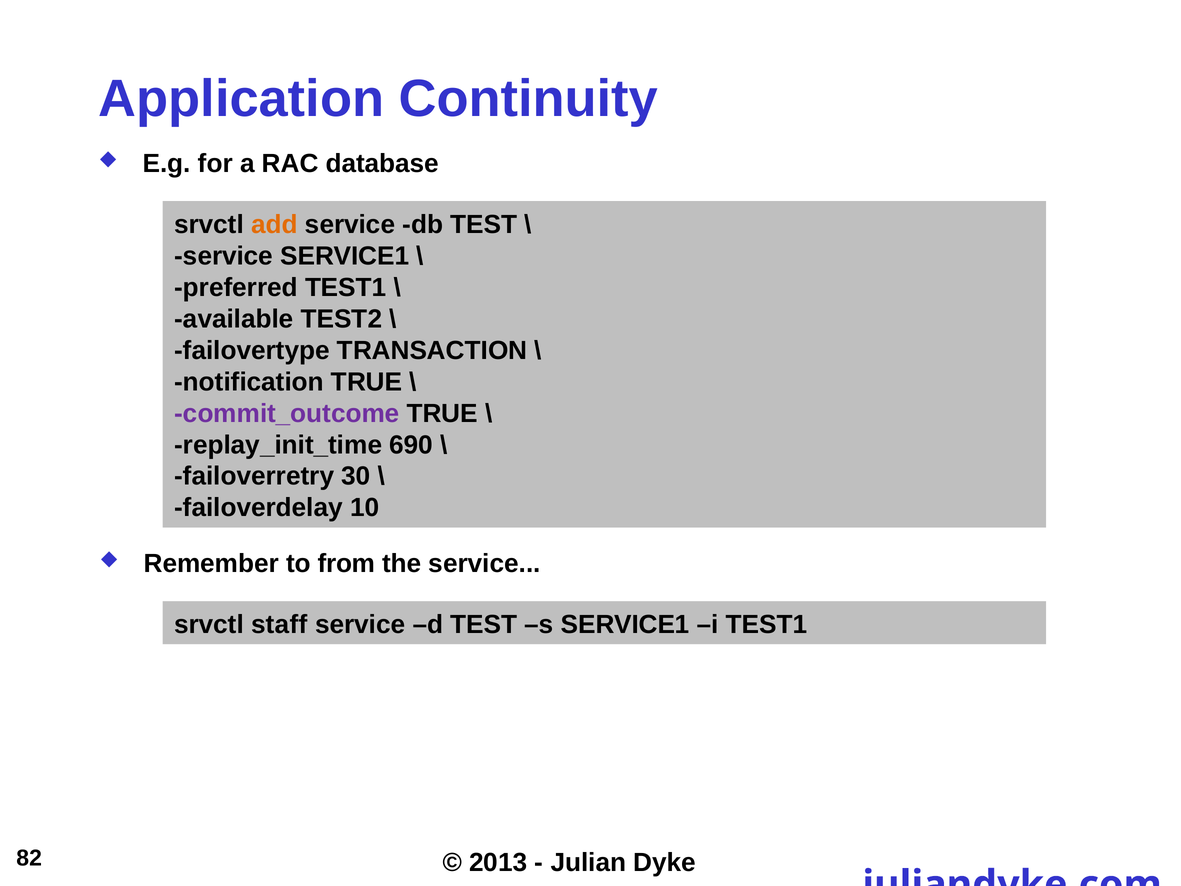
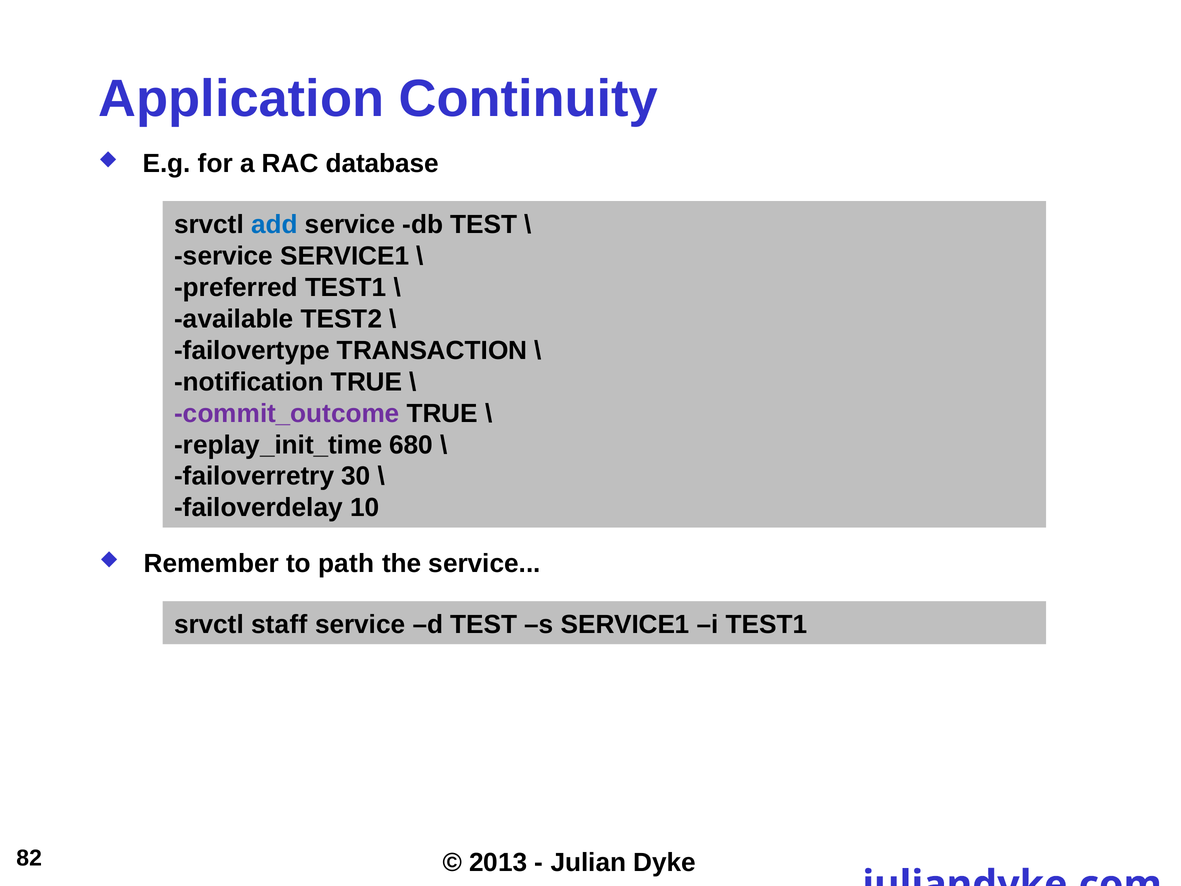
add colour: orange -> blue (274, 224)
690: 690 -> 680 (411, 445)
from: from -> path (346, 564)
